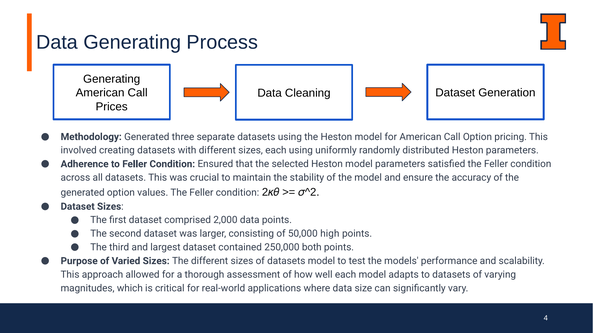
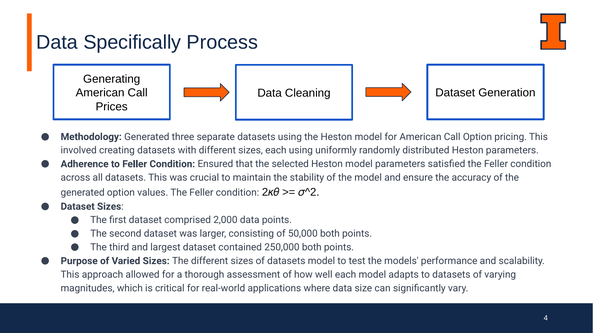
Data Generating: Generating -> Specifically (132, 42)
50,000 high: high -> both (330, 234)
